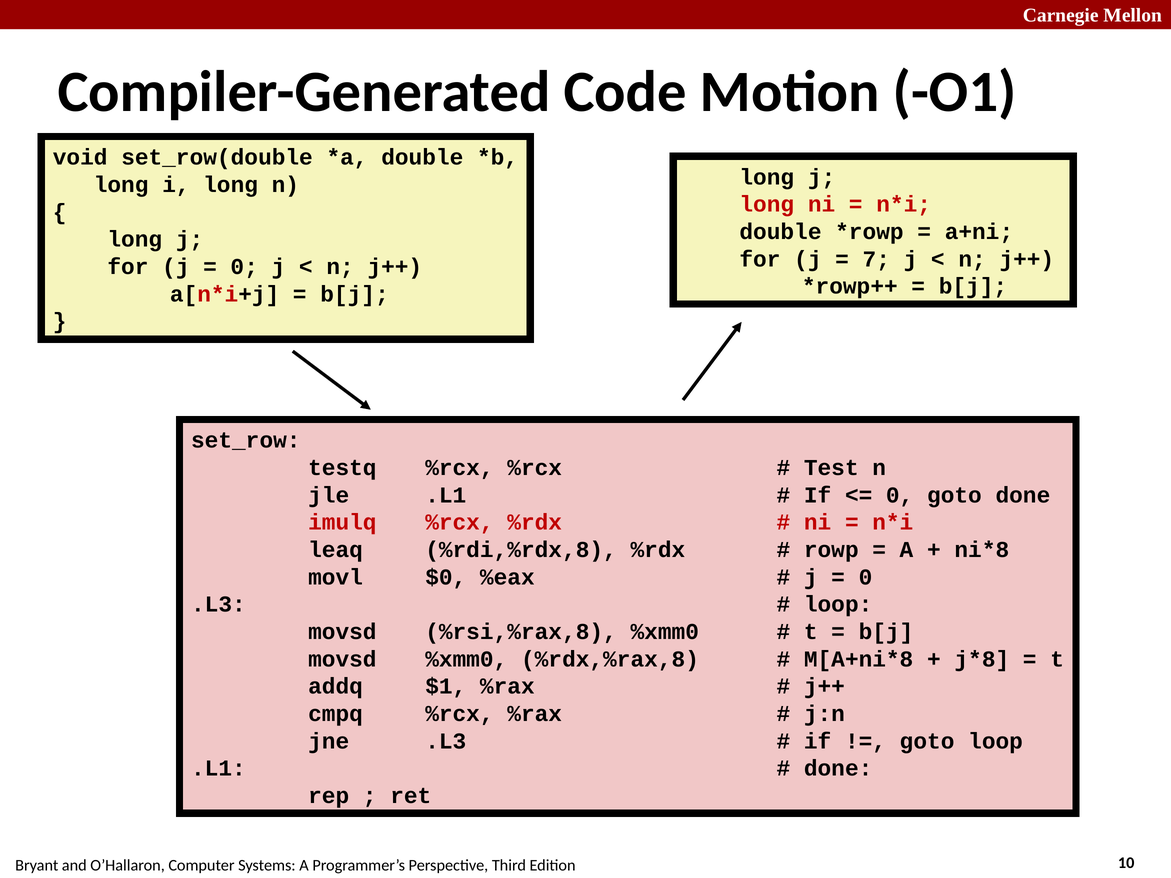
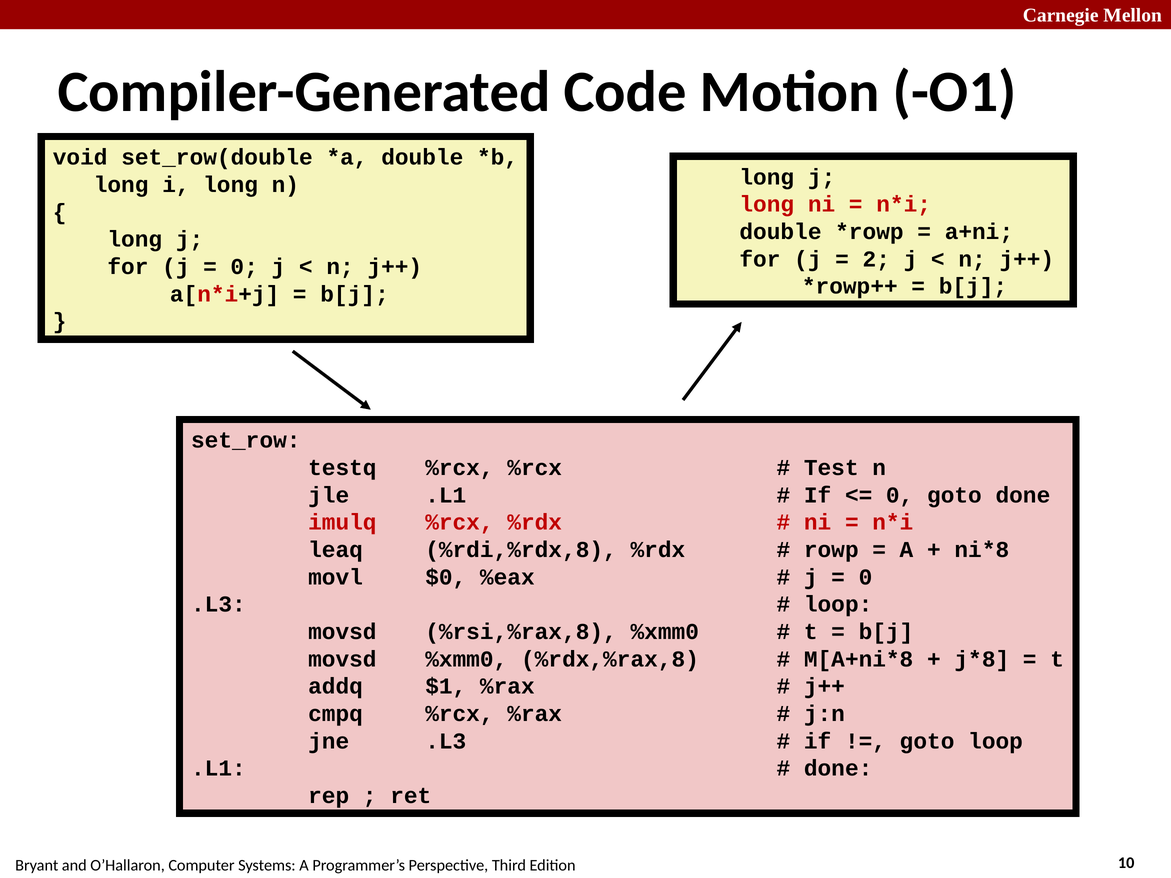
7: 7 -> 2 (876, 259)
